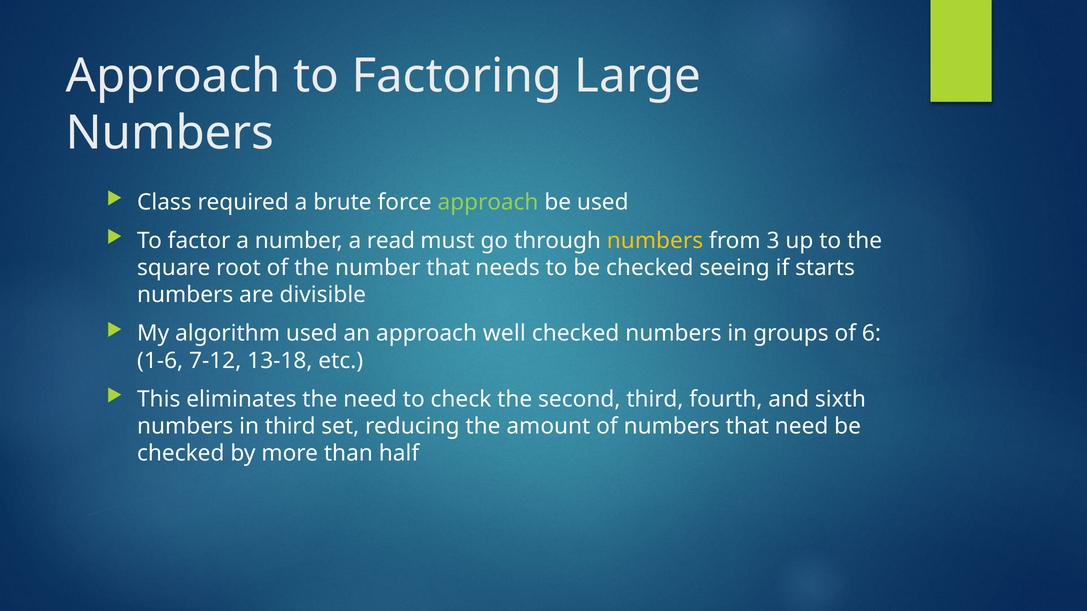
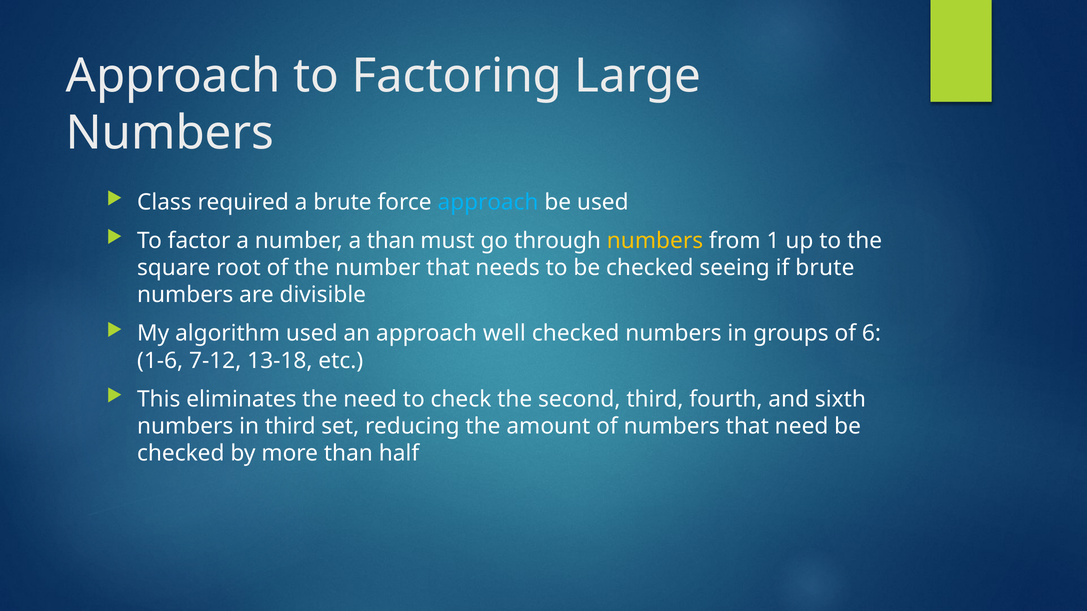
approach colour: light green -> light blue (488, 202)
a read: read -> than (391, 241)
3: 3 -> 1 (773, 241)
if starts: starts -> brute (825, 268)
